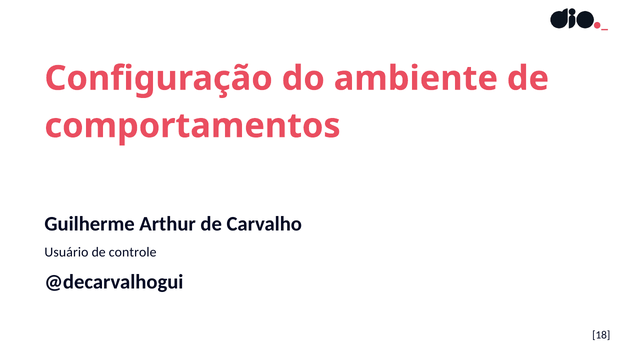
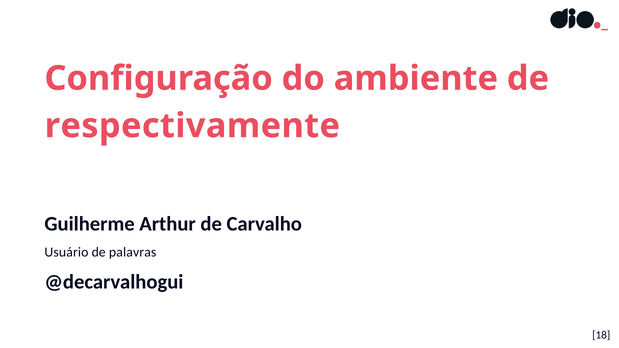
comportamentos: comportamentos -> respectivamente (192, 126)
controle: controle -> palavras (133, 253)
